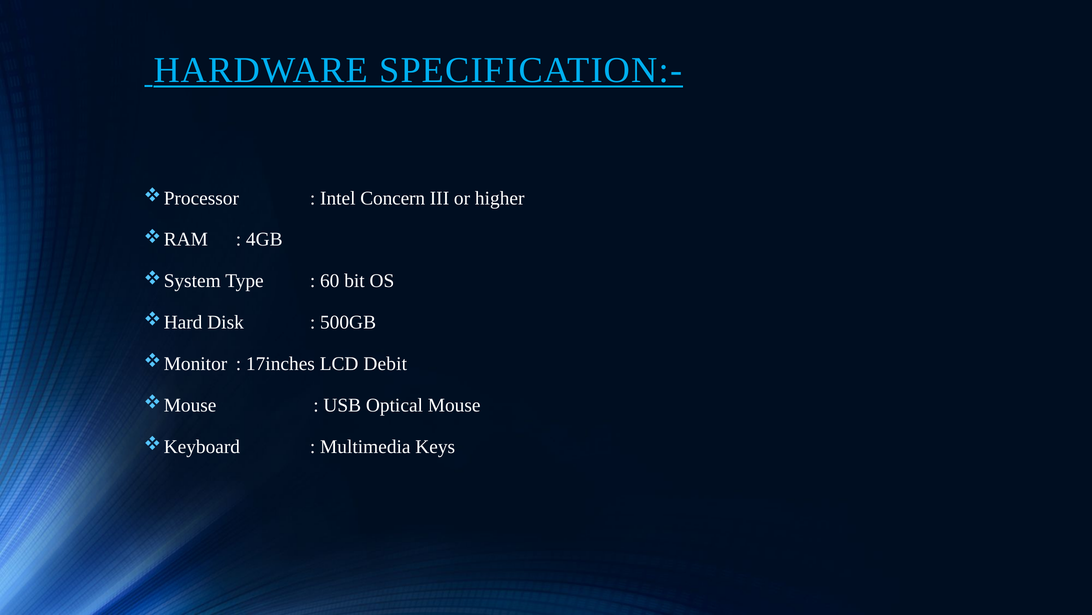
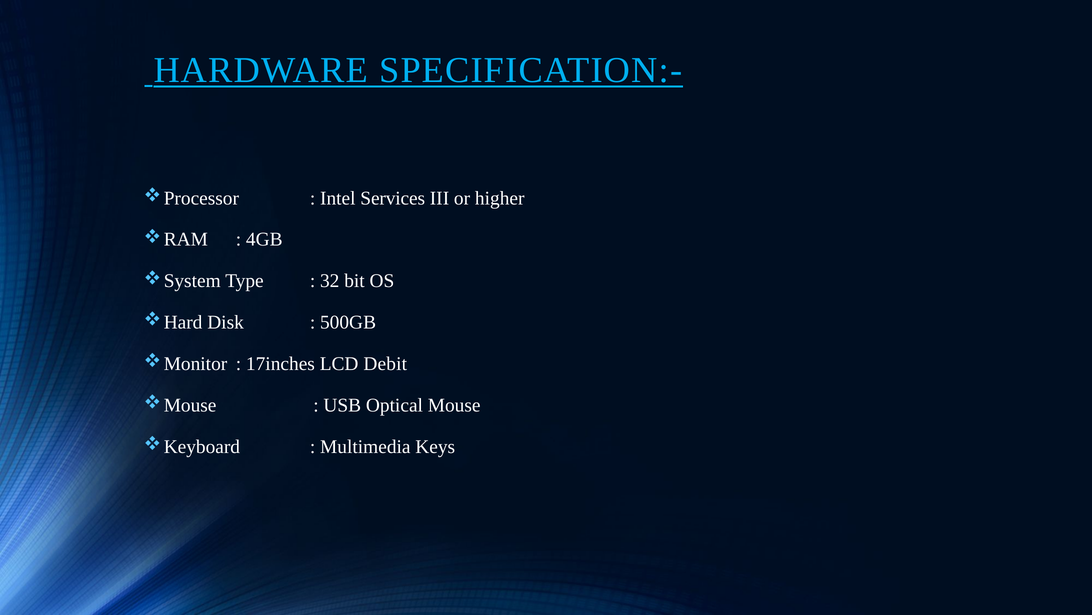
Concern: Concern -> Services (393, 198)
60: 60 -> 32 (330, 281)
